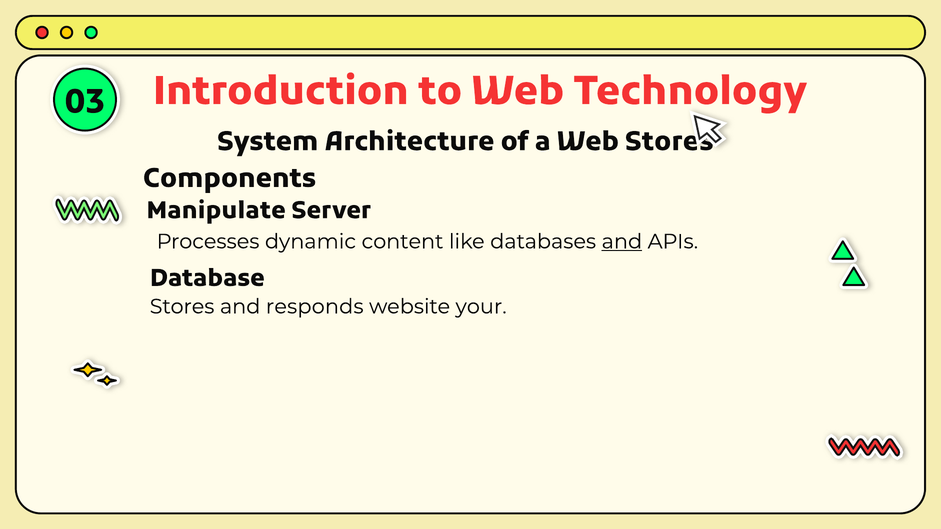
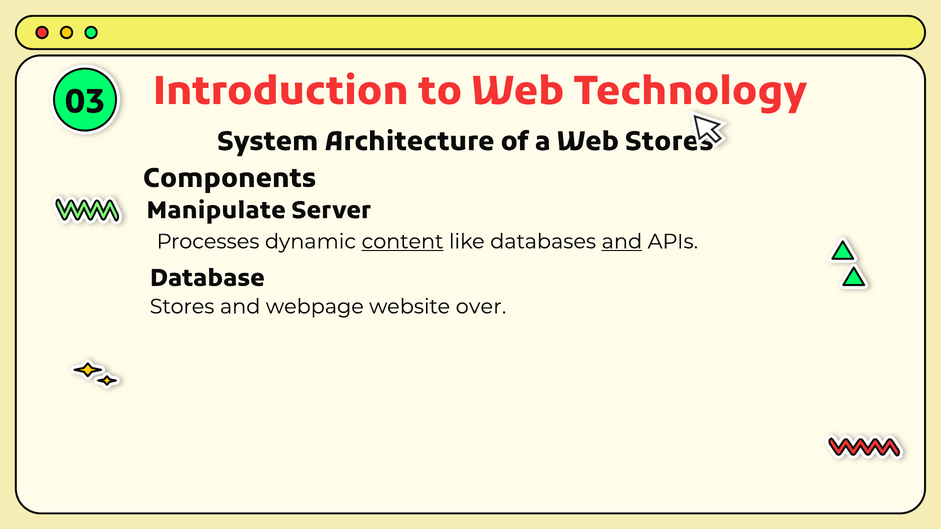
content underline: none -> present (403, 242)
responds: responds -> webpage (315, 307)
your: your -> over (481, 307)
